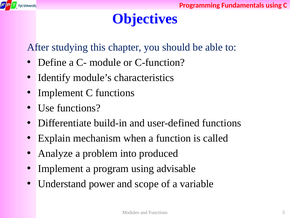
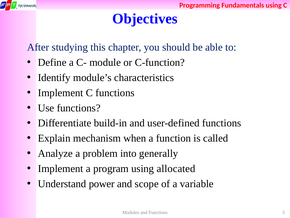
produced: produced -> generally (159, 153)
advisable: advisable -> allocated (176, 168)
